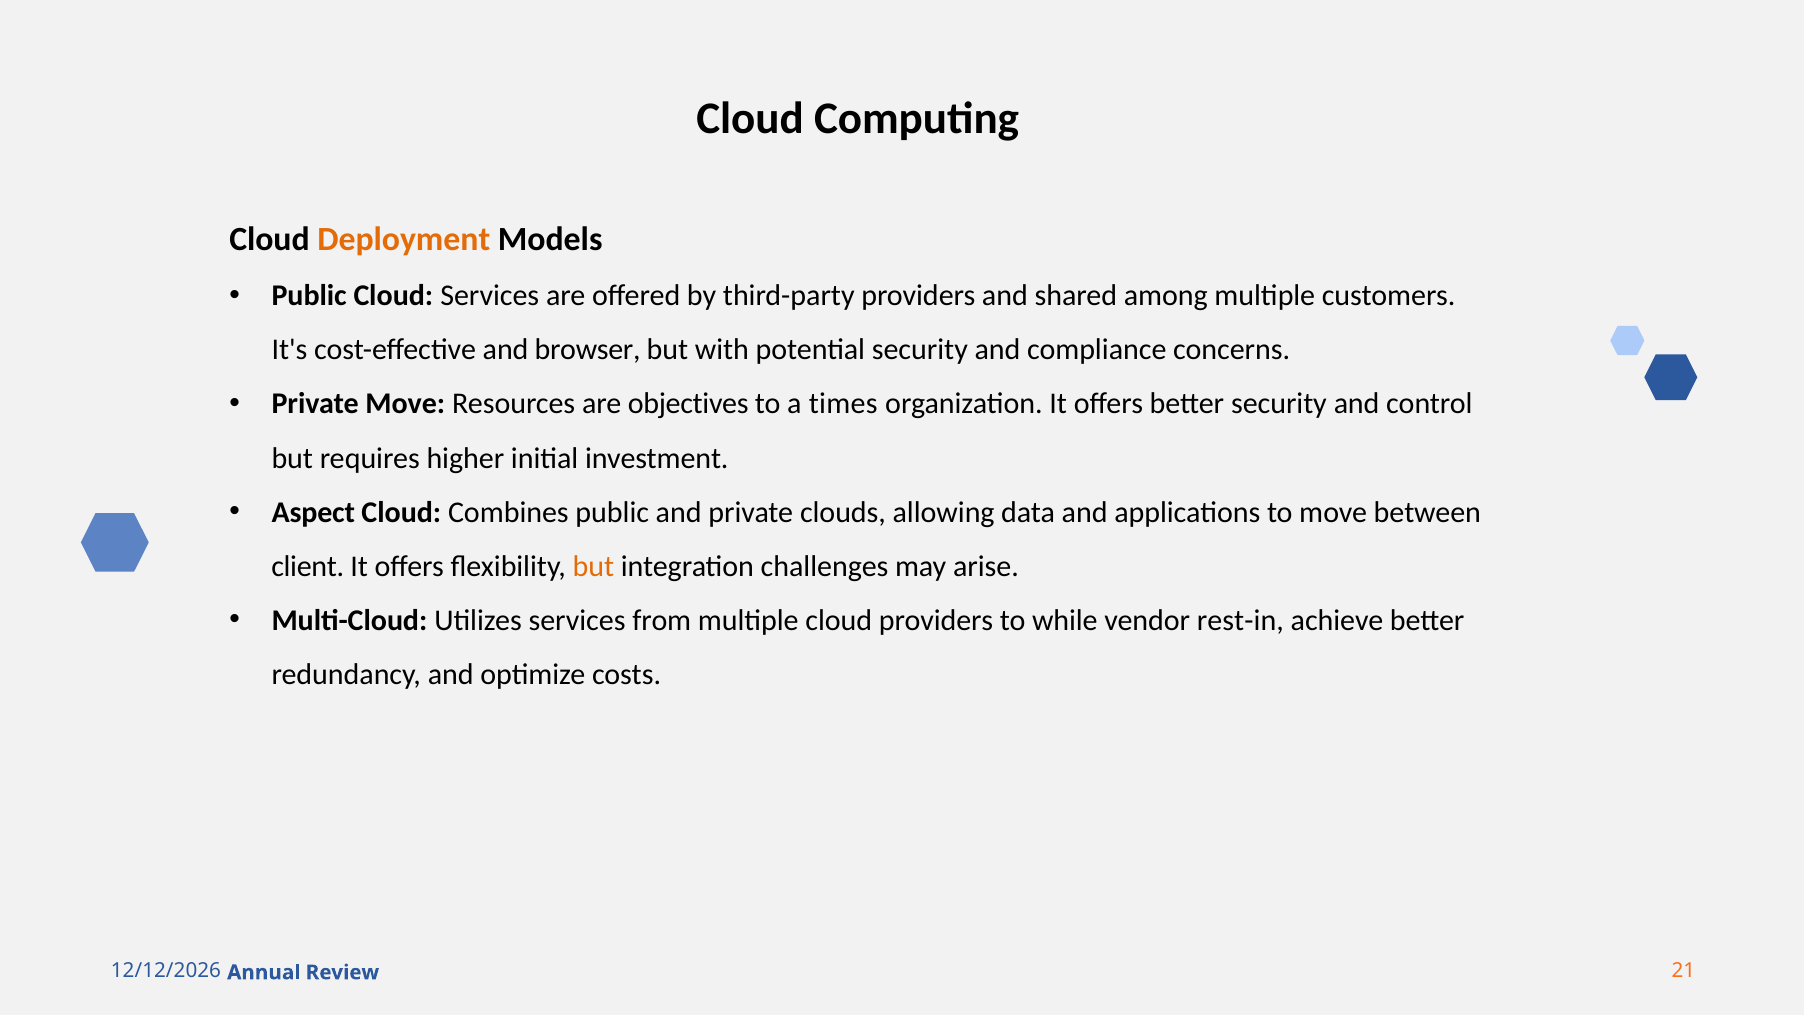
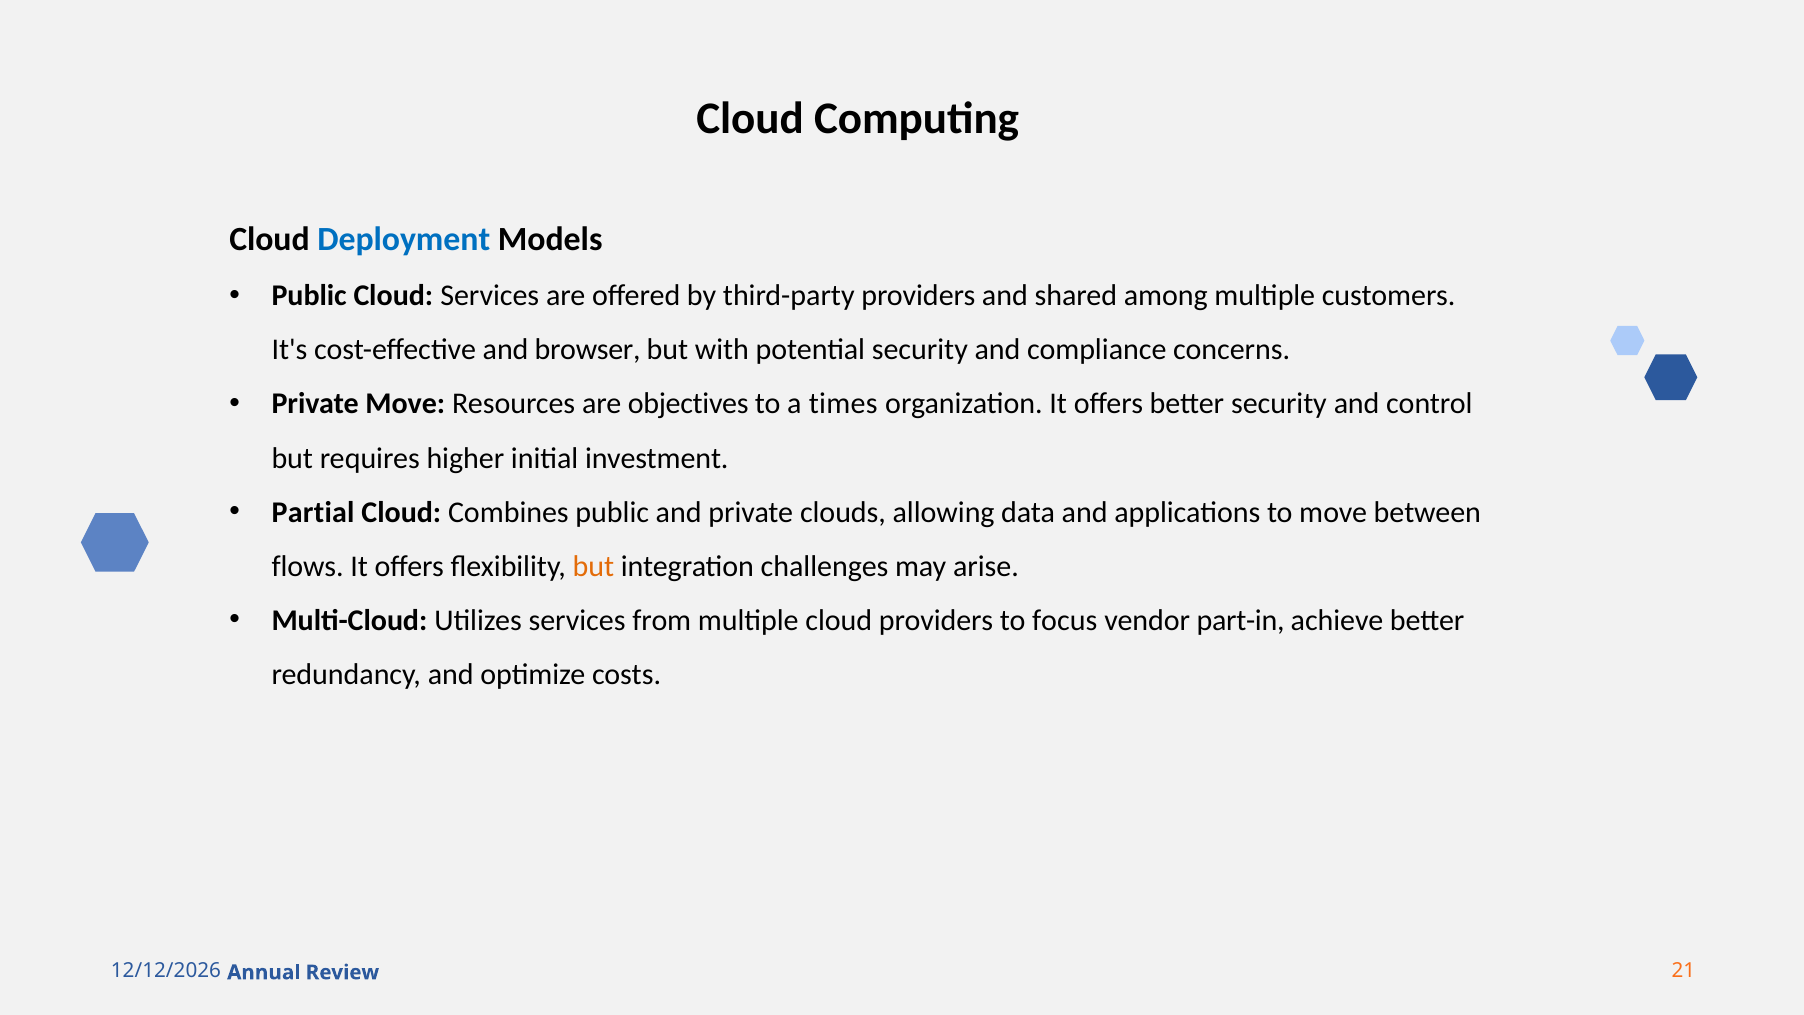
Deployment colour: orange -> blue (404, 240)
Aspect: Aspect -> Partial (313, 512)
client: client -> flows (308, 566)
while: while -> focus (1065, 620)
rest-in: rest-in -> part-in (1241, 620)
